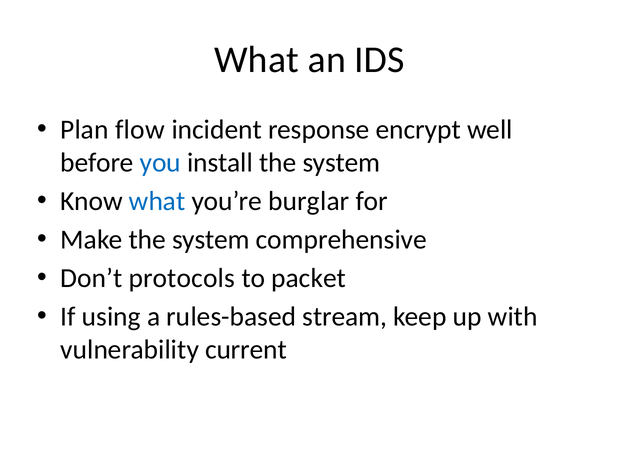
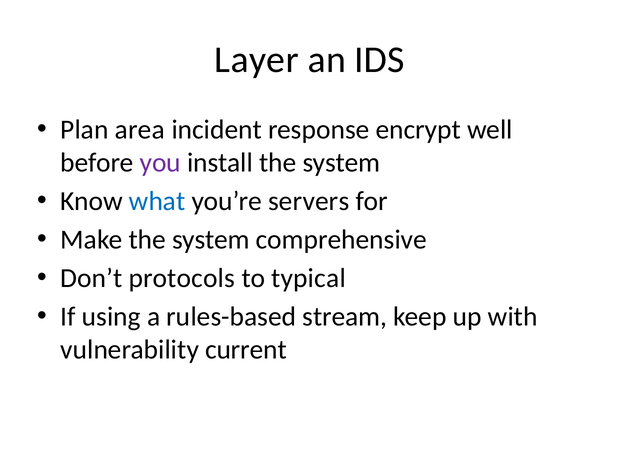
What: What -> Layer (257, 60)
flow: flow -> area (140, 130)
you colour: blue -> purple (160, 163)
burglar: burglar -> servers (309, 201)
packet: packet -> typical (309, 278)
